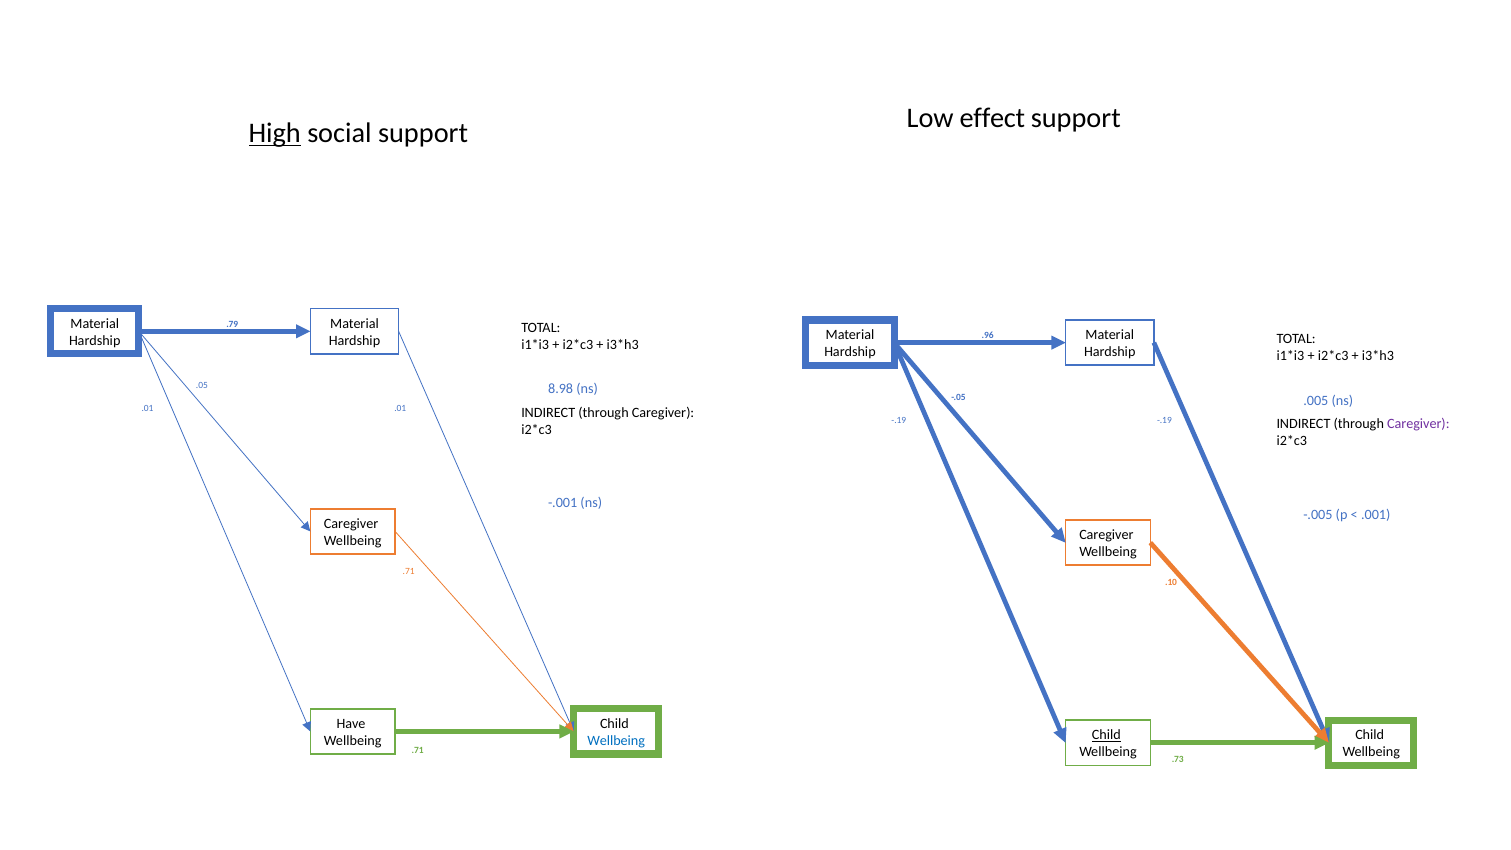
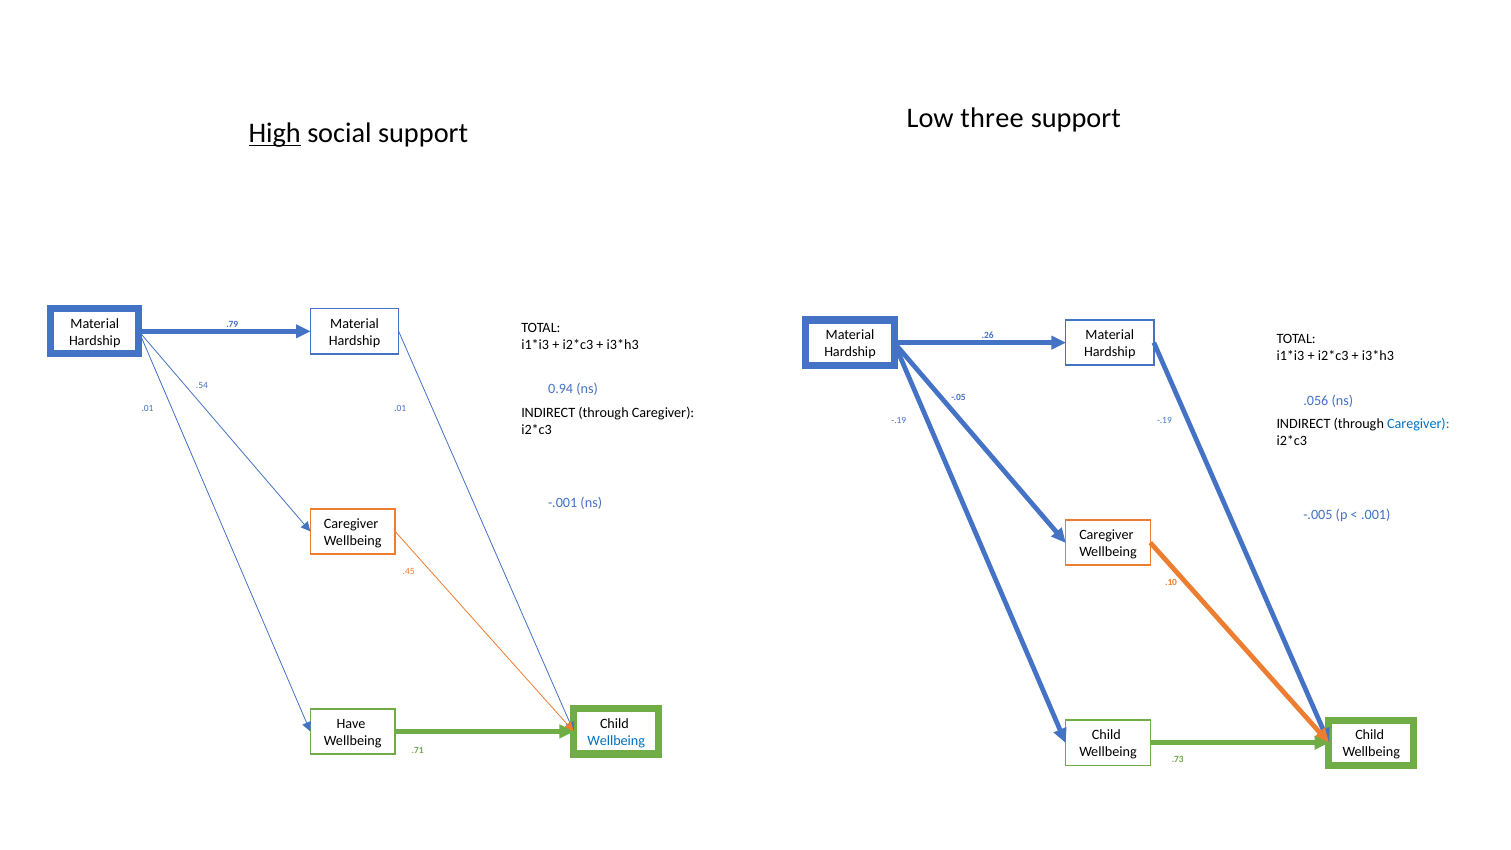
effect: effect -> three (992, 118)
.96: .96 -> .26 (988, 336)
.05: .05 -> .54 (202, 386)
8.98: 8.98 -> 0.94 (561, 389)
.005: .005 -> .056 (1316, 400)
Caregiver colour: purple -> blue (1418, 424)
.71: .71 -> .45 (409, 571)
Child underline: present -> none (1106, 735)
